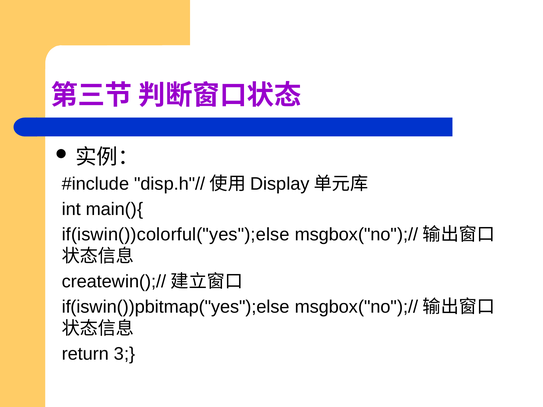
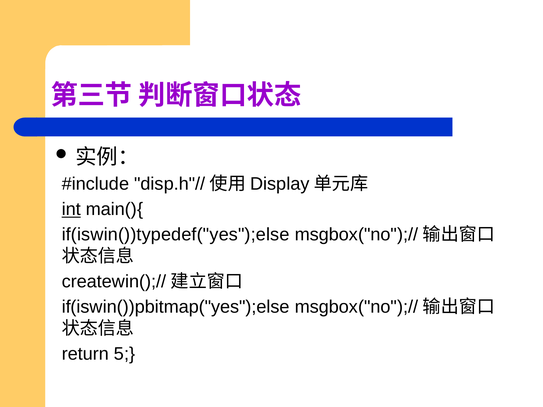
int underline: none -> present (71, 209)
if(iswin())colorful("yes");else: if(iswin())colorful("yes");else -> if(iswin())typedef("yes");else (176, 235)
3: 3 -> 5 (125, 354)
